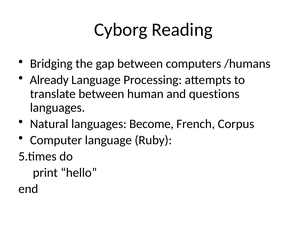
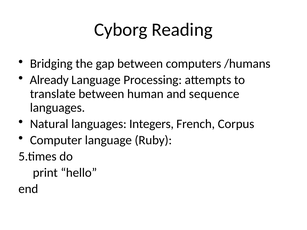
questions: questions -> sequence (214, 94)
Become: Become -> Integers (152, 124)
